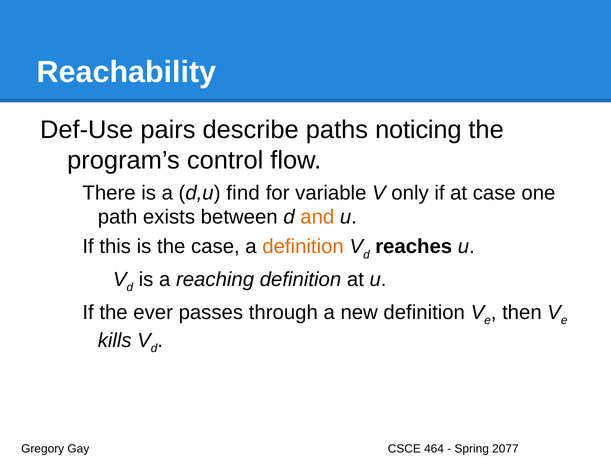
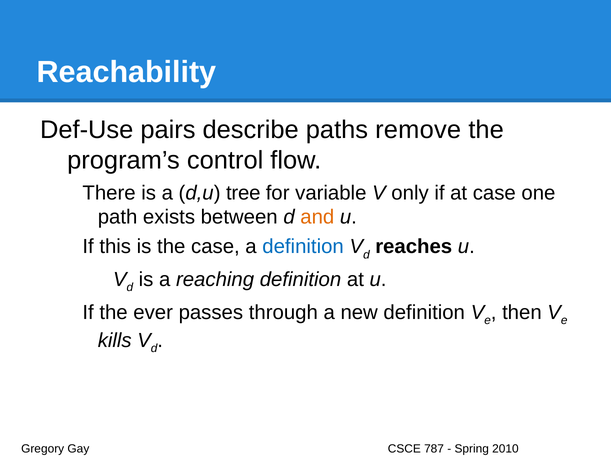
noticing: noticing -> remove (418, 130)
find: find -> tree (243, 193)
definition colour: orange -> blue (303, 247)
464: 464 -> 787 (434, 449)
2077: 2077 -> 2010 (505, 449)
